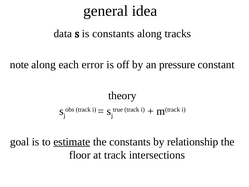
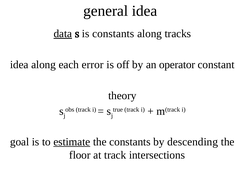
data underline: none -> present (63, 34)
note: note -> idea (19, 65)
pressure: pressure -> operator (177, 65)
relationship: relationship -> descending (193, 142)
